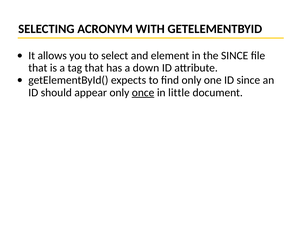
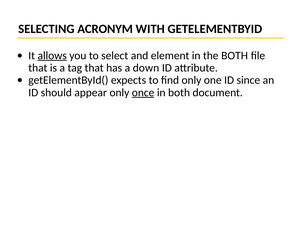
allows underline: none -> present (52, 56)
the SINCE: SINCE -> BOTH (235, 56)
in little: little -> both (179, 92)
